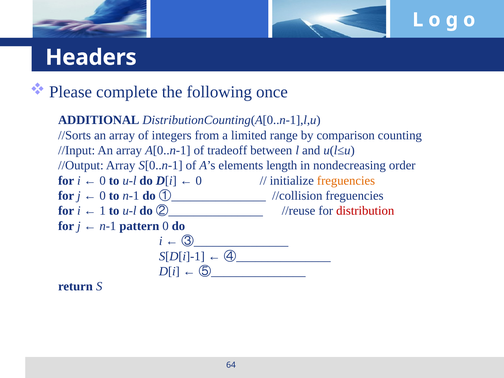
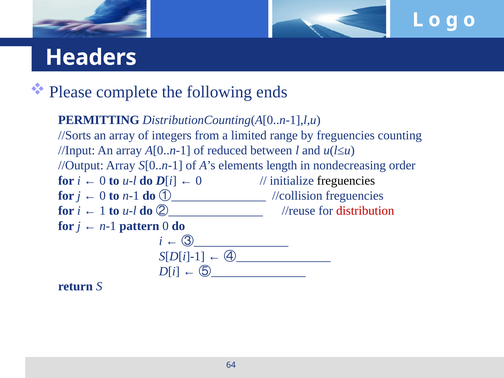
once: once -> ends (272, 92)
ADDITIONAL: ADDITIONAL -> PERMITTING (99, 120)
by comparison: comparison -> freguencies (346, 135)
tradeoff: tradeoff -> reduced (227, 150)
freguencies colour: orange -> black (346, 181)
